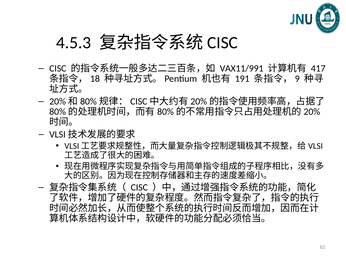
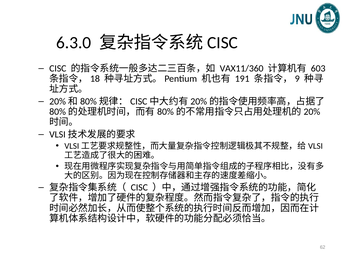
4.5.3: 4.5.3 -> 6.3.0 (74, 43)
VAX11/991: VAX11/991 -> VAX11/360 (242, 68)
417: 417 -> 603 (318, 68)
